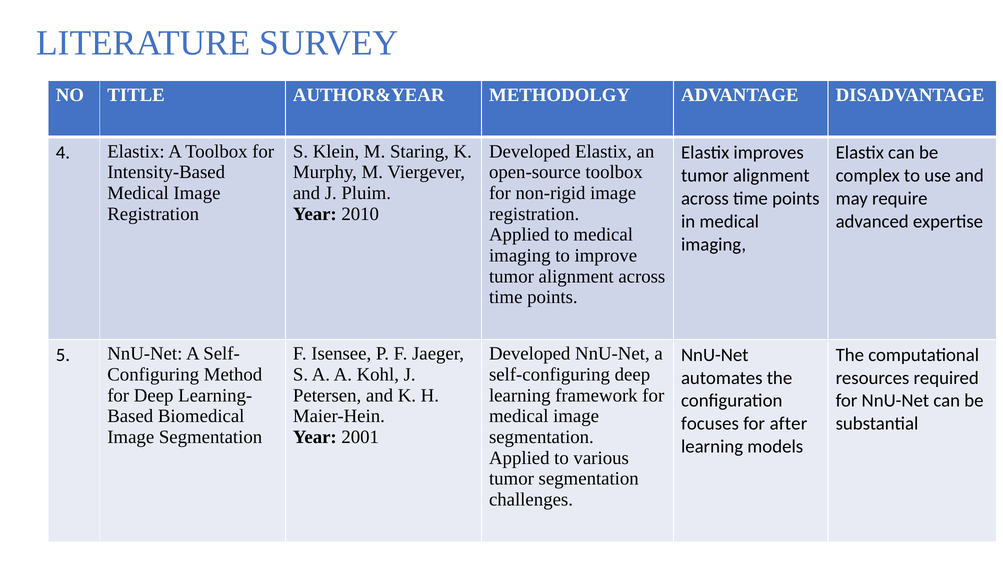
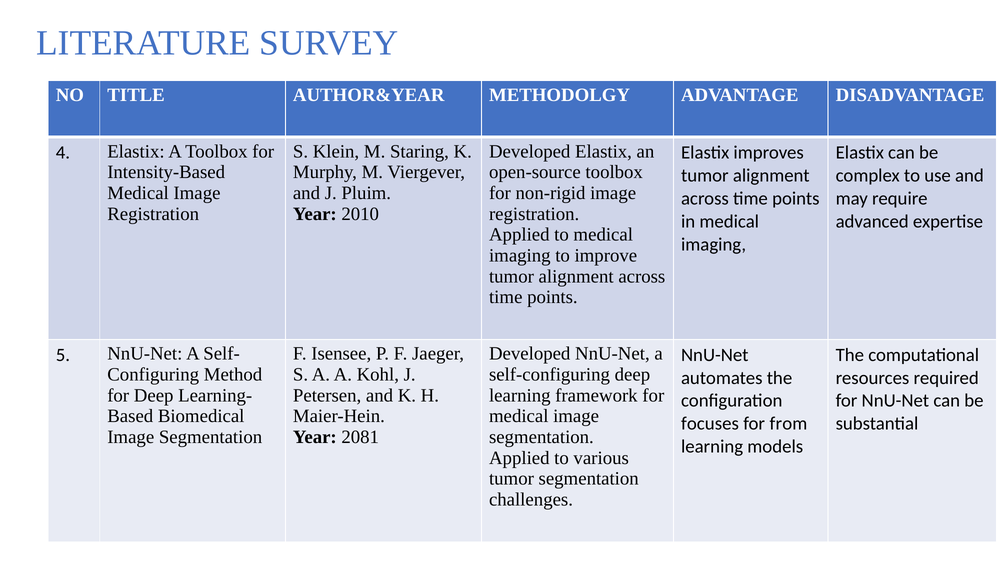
after: after -> from (788, 424)
2001: 2001 -> 2081 (360, 437)
